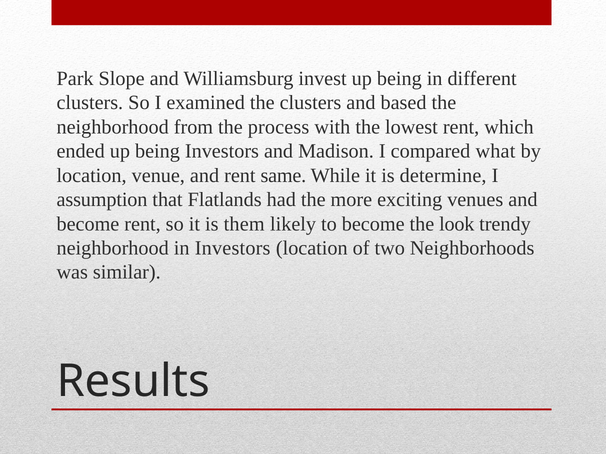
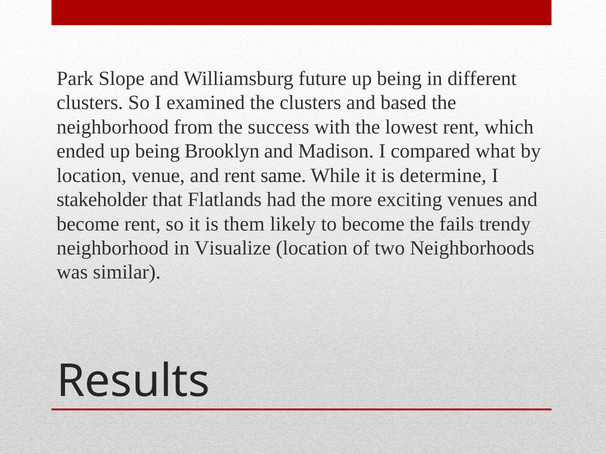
invest: invest -> future (323, 79)
process: process -> success (279, 127)
being Investors: Investors -> Brooklyn (222, 151)
assumption: assumption -> stakeholder (102, 200)
look: look -> fails (457, 224)
in Investors: Investors -> Visualize (233, 248)
